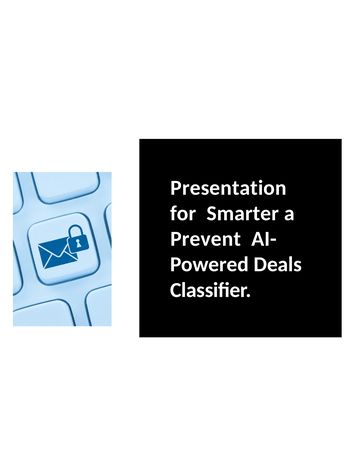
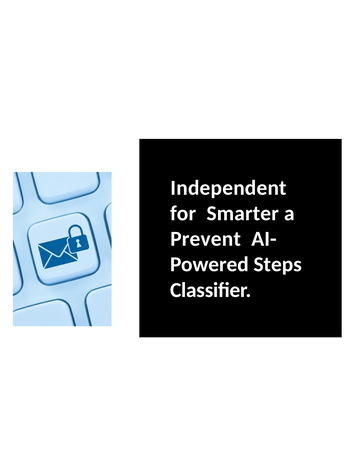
Presentation: Presentation -> Independent (229, 188)
Deals: Deals -> Steps (278, 265)
